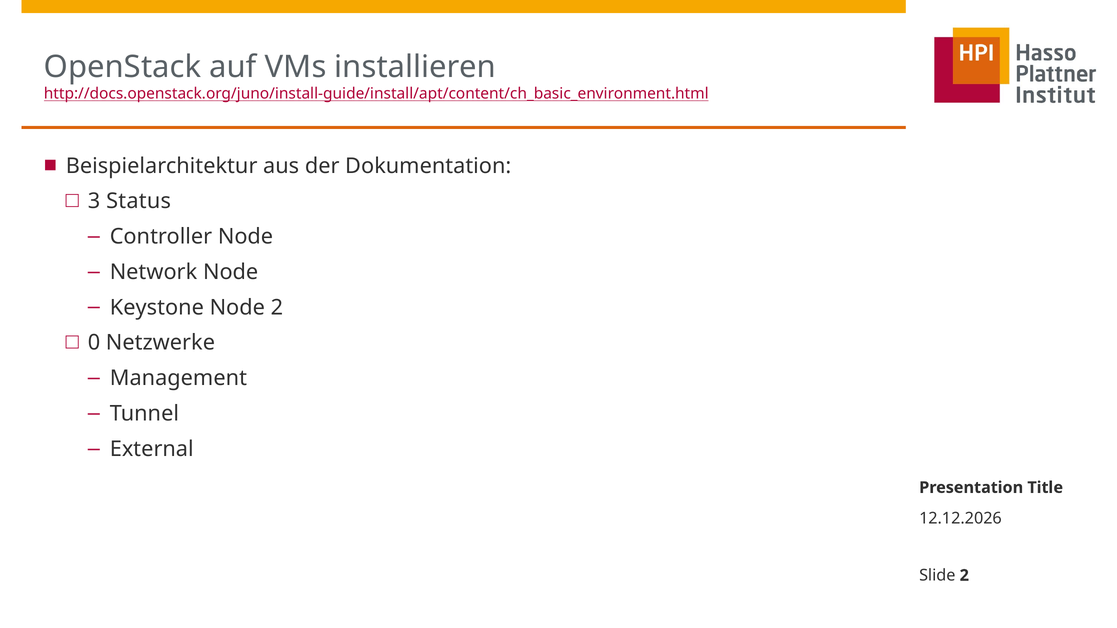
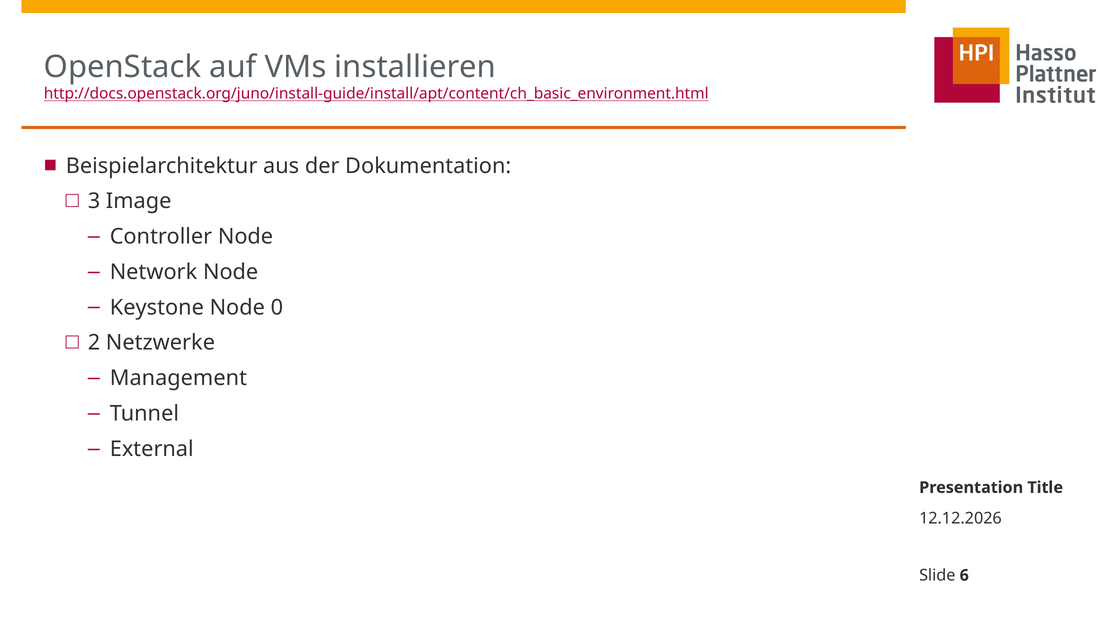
Status: Status -> Image (139, 201)
Node 2: 2 -> 0 (277, 308)
0: 0 -> 2 (94, 343)
Slide 2: 2 -> 6 (964, 576)
